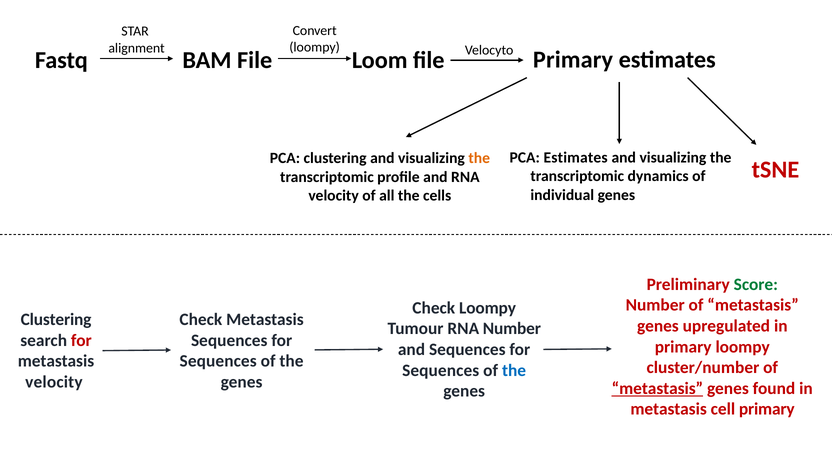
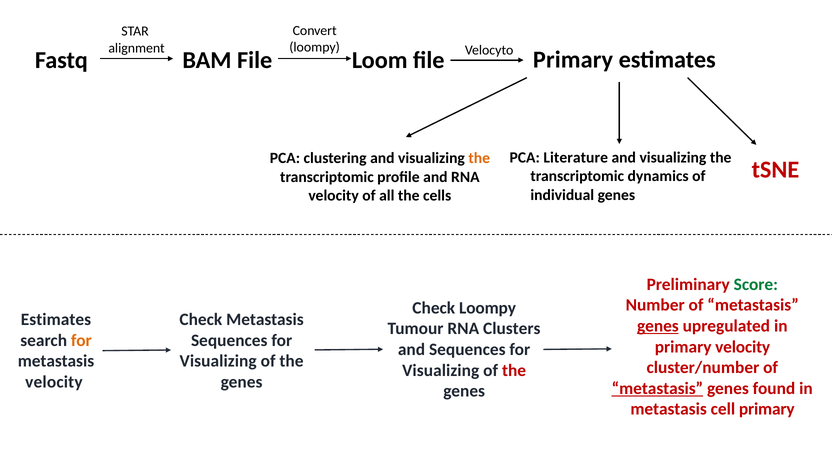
PCA Estimates: Estimates -> Literature (576, 157)
Clustering: Clustering -> Estimates (56, 320)
genes underline: none -> present (658, 326)
RNA Number: Number -> Clusters (512, 329)
for colour: red -> orange (81, 340)
primary loompy: loompy -> velocity (743, 347)
Sequences: Sequences -> Visualizing (218, 361)
Sequences: Sequences -> Visualizing (441, 370)
the colour: blue -> red (514, 370)
